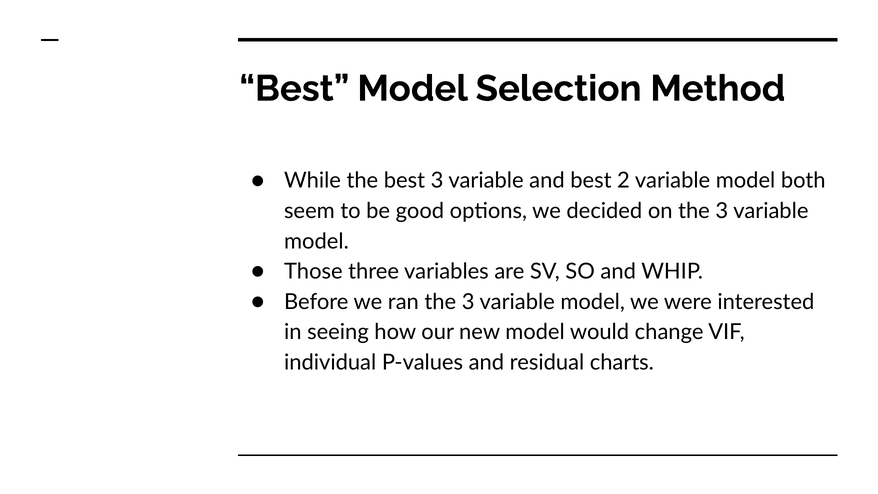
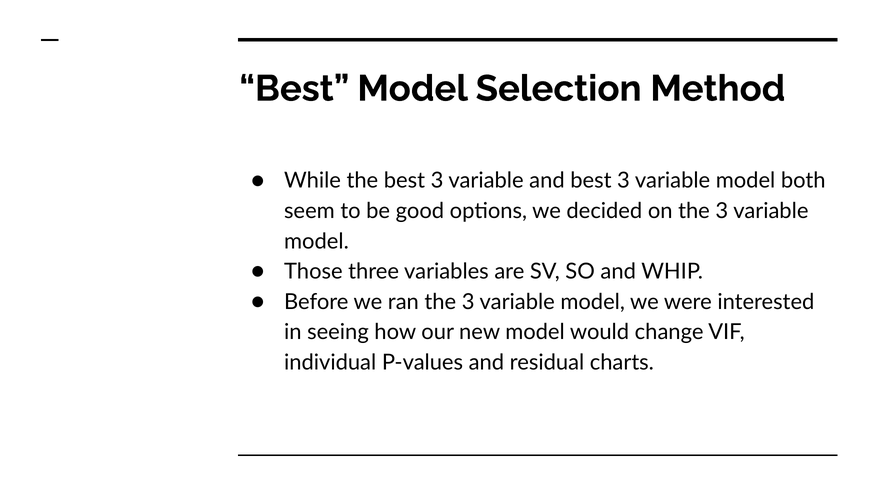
and best 2: 2 -> 3 (623, 181)
